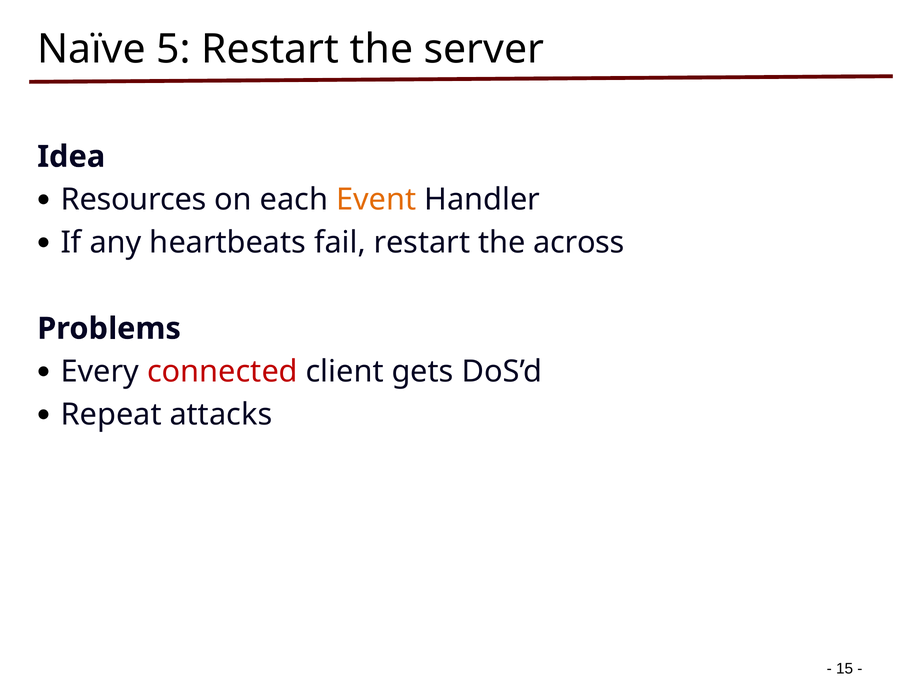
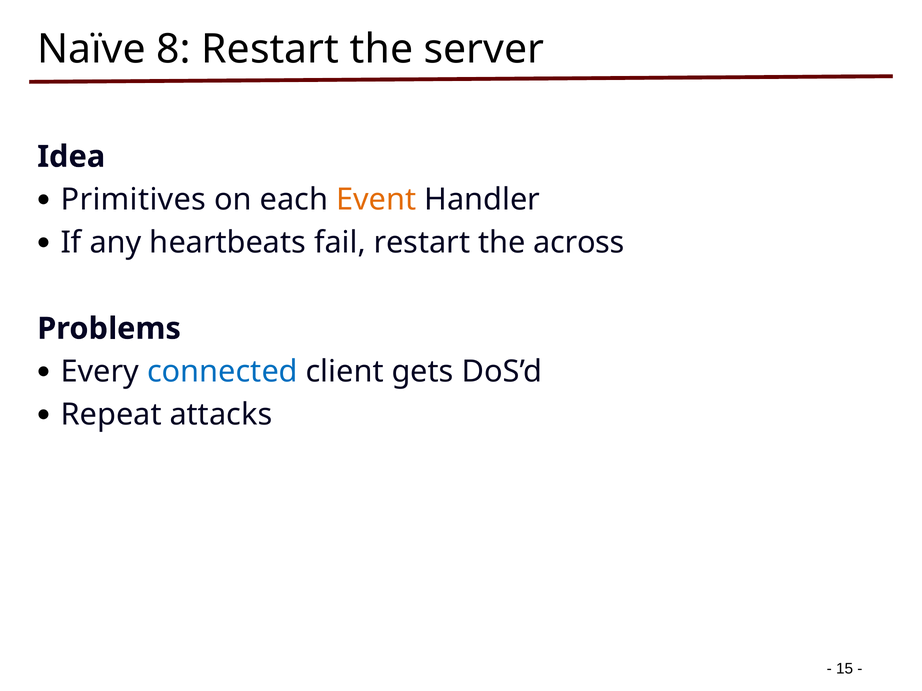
5: 5 -> 8 (174, 49)
Resources: Resources -> Primitives (133, 200)
connected colour: red -> blue (222, 372)
